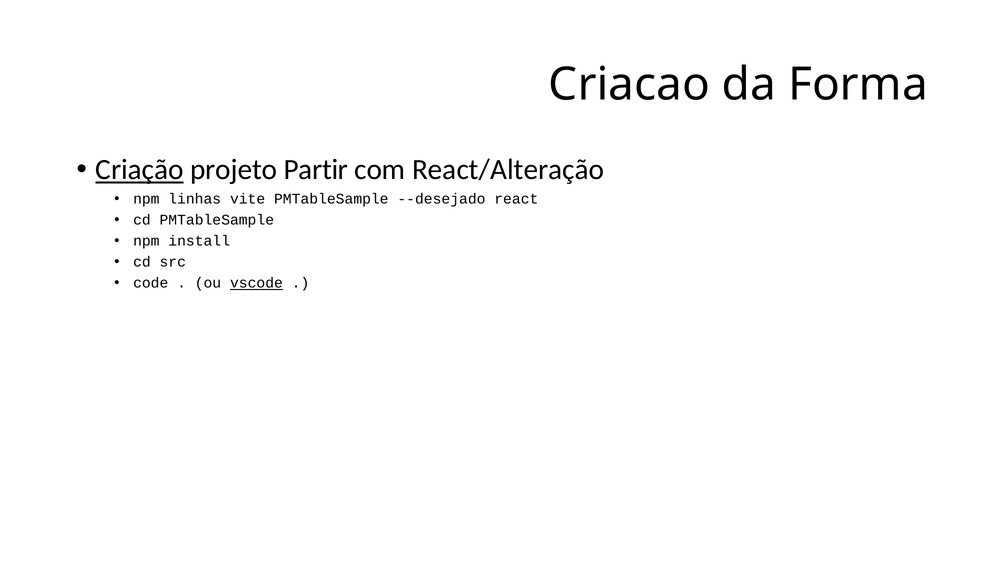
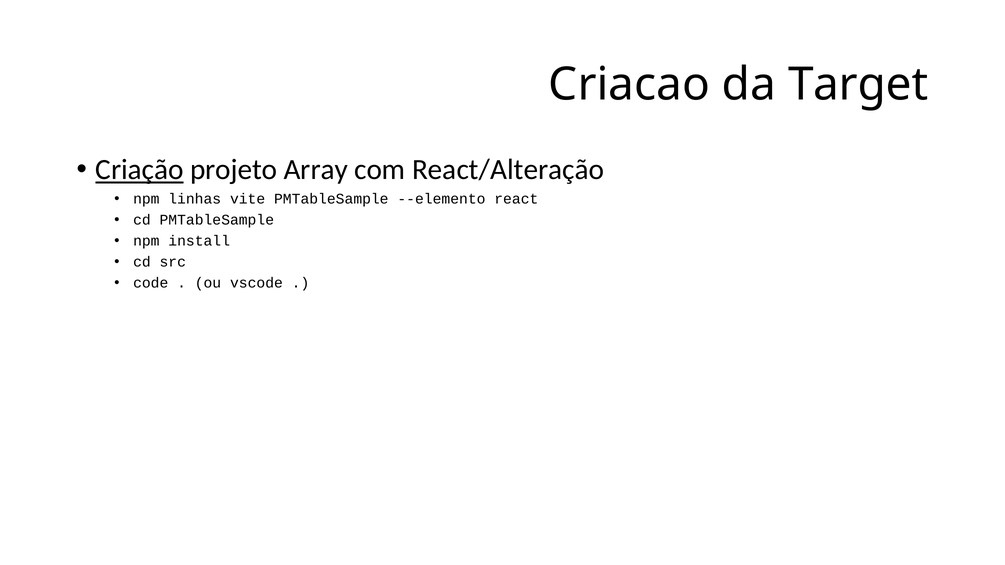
Forma: Forma -> Target (858, 84)
Partir: Partir -> Array (316, 170)
--desejado: --desejado -> --elemento (441, 199)
vscode underline: present -> none (256, 283)
